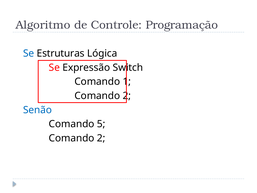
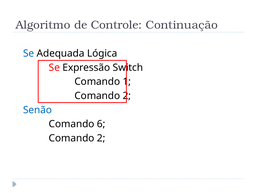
Programação: Programação -> Continuação (182, 25)
Estruturas: Estruturas -> Adequada (61, 53)
5: 5 -> 6 (101, 124)
